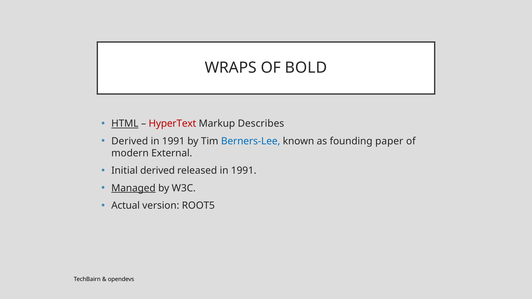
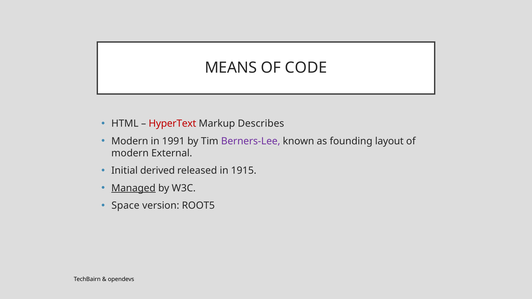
WRAPS: WRAPS -> MEANS (231, 68)
BOLD: BOLD -> CODE (306, 68)
HTML underline: present -> none (125, 124)
Derived: Derived -> Modern (130, 141)
Berners-Lee colour: blue -> purple (251, 141)
paper: paper -> layout (389, 141)
released in 1991: 1991 -> 1915 (244, 171)
Actual: Actual -> Space (125, 206)
